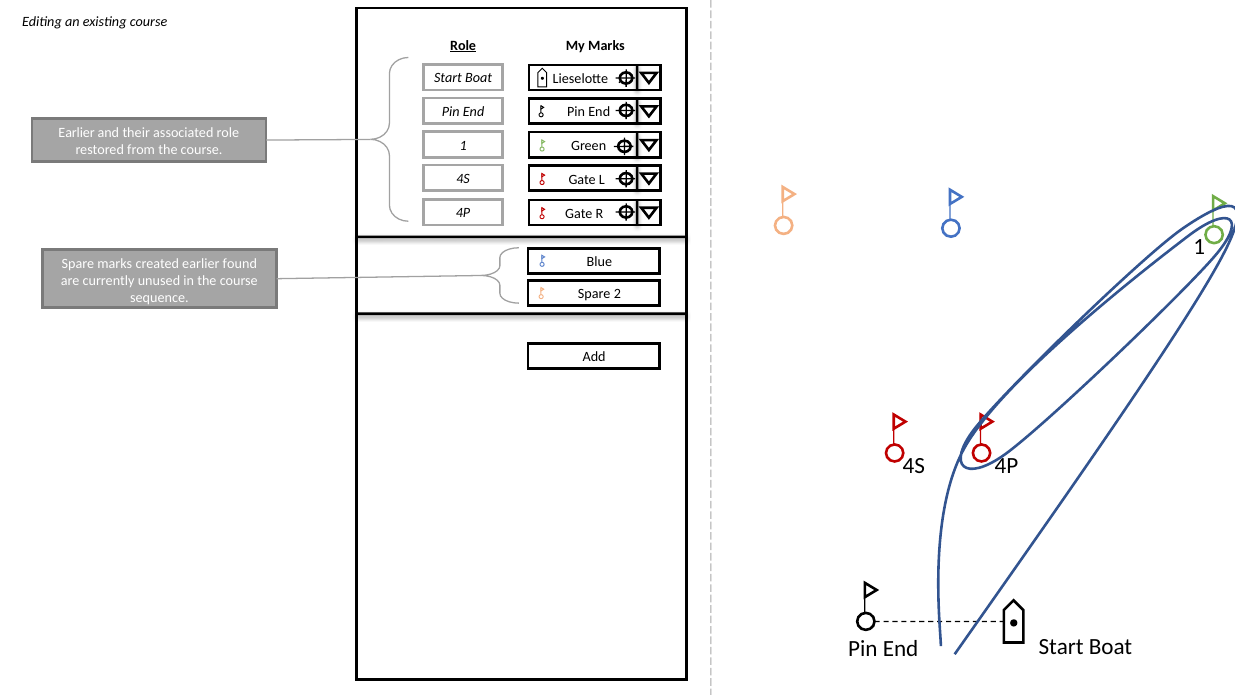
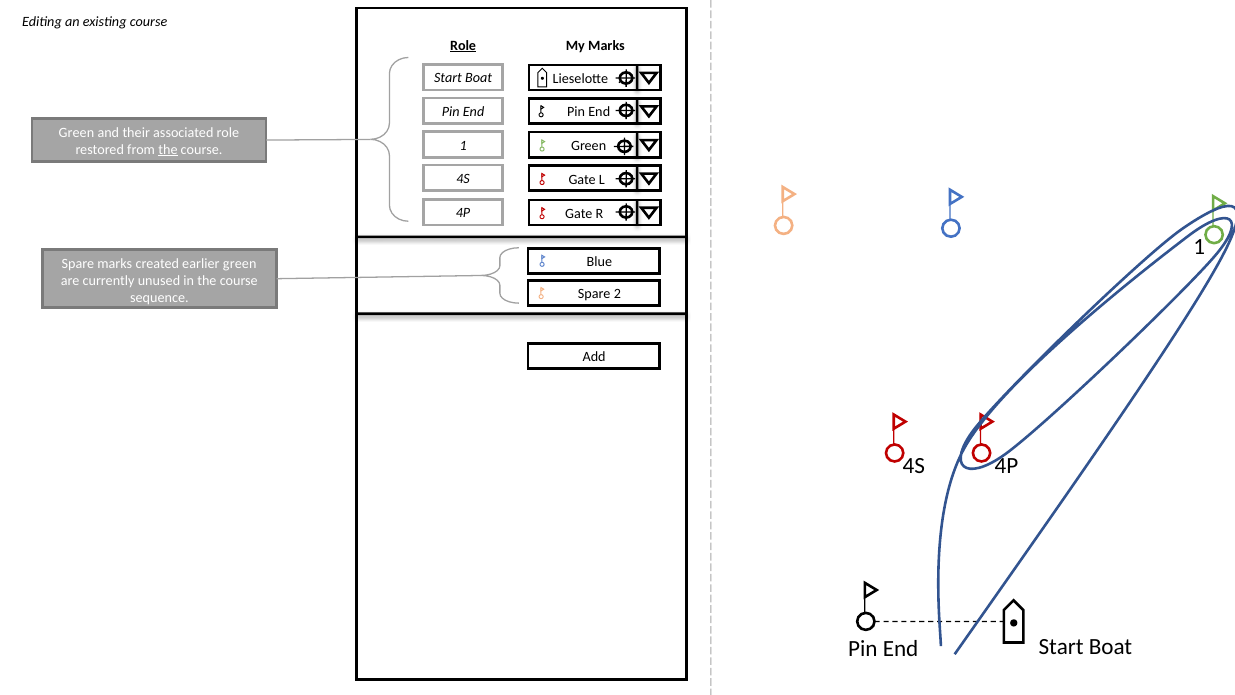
Earlier: Earlier -> Green (76, 132)
the underline: none -> present (168, 149)
earlier found: found -> green (240, 263)
